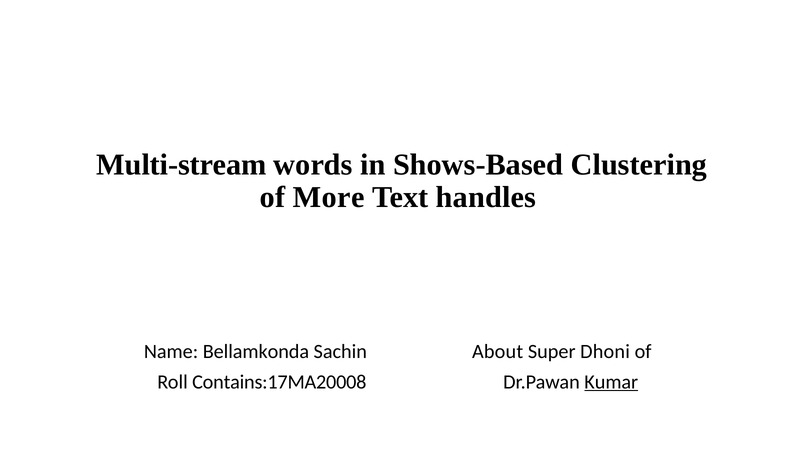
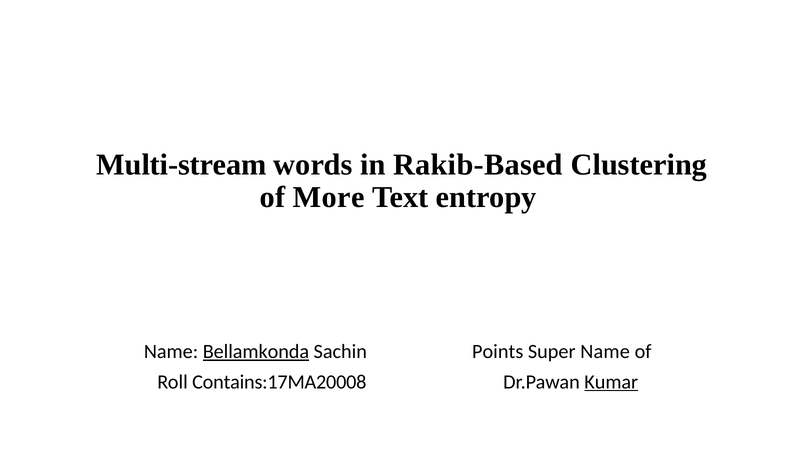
Shows-Based: Shows-Based -> Rakib-Based (478, 165)
handles: handles -> entropy (486, 197)
Bellamkonda underline: none -> present (256, 352)
About: About -> Points (498, 352)
Super Dhoni: Dhoni -> Name (605, 352)
